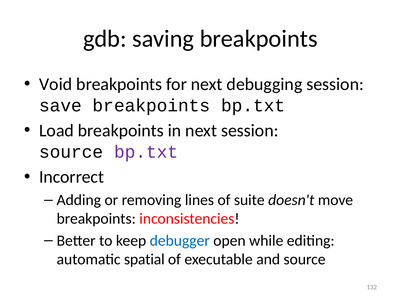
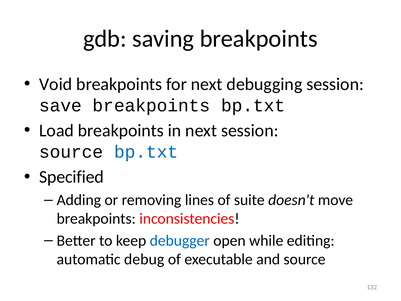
bp.txt colour: purple -> blue (146, 152)
Incorrect: Incorrect -> Specified (72, 177)
spatial: spatial -> debug (144, 259)
